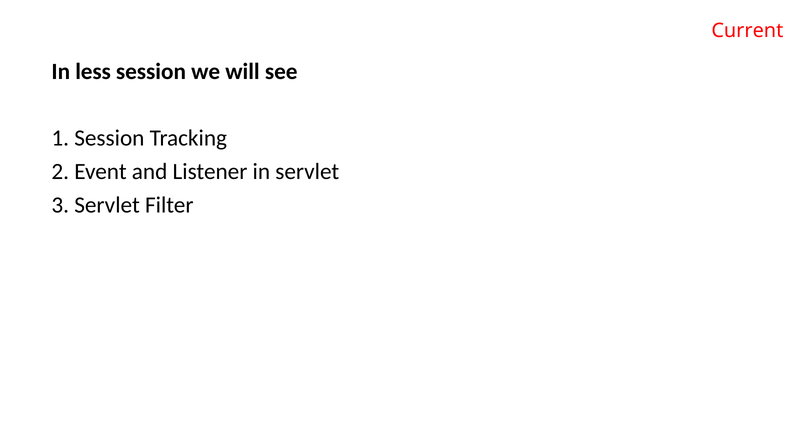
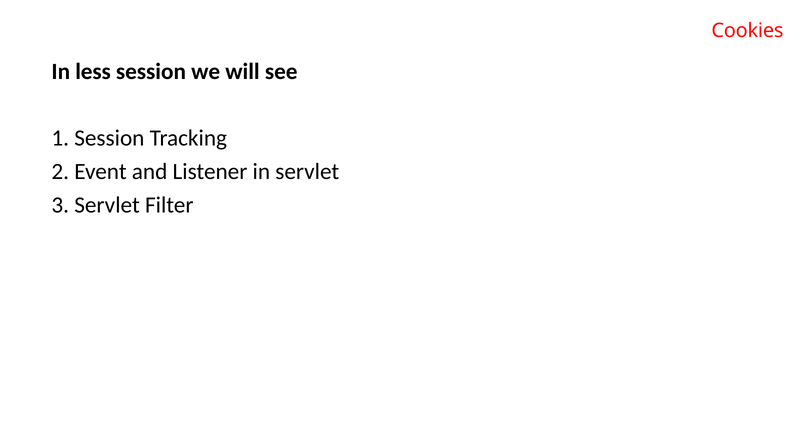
Current: Current -> Cookies (747, 31)
